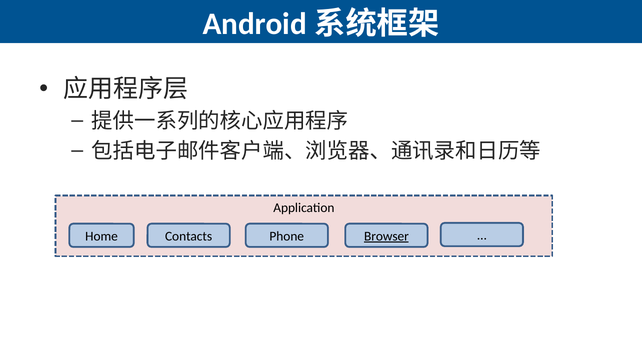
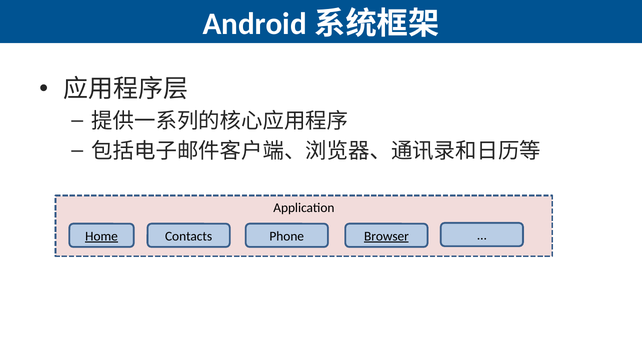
Home underline: none -> present (102, 236)
